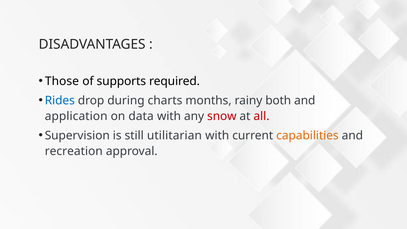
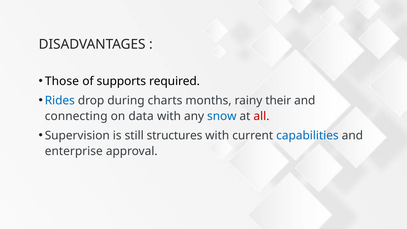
both: both -> their (278, 101)
application: application -> connecting (76, 116)
snow colour: red -> blue (222, 116)
utilitarian: utilitarian -> structures (175, 136)
capabilities colour: orange -> blue (307, 136)
recreation: recreation -> enterprise (74, 151)
